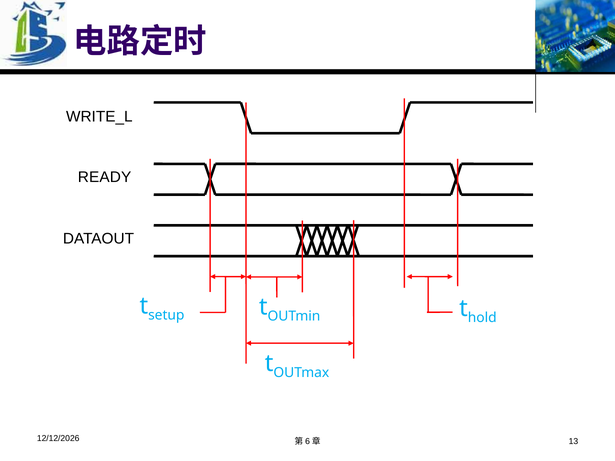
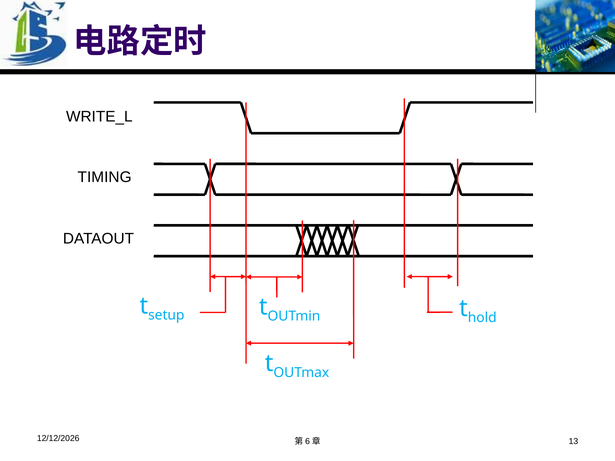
READY: READY -> TIMING (105, 177)
